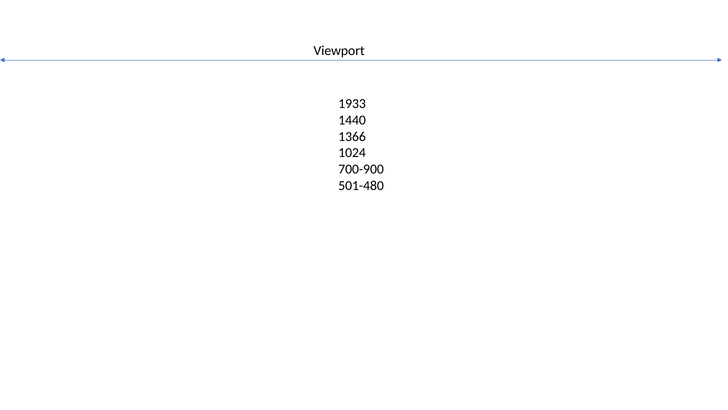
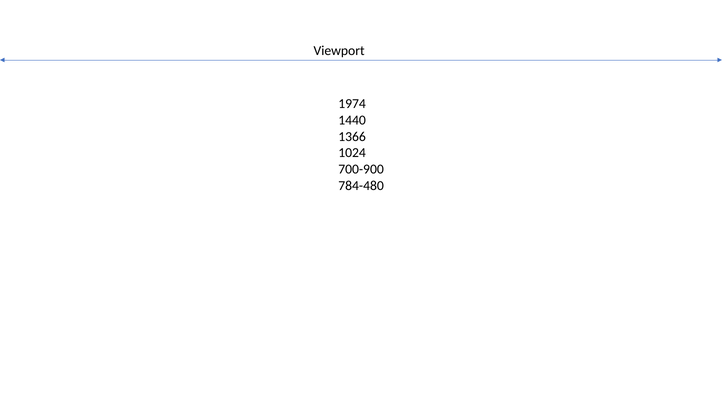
1933: 1933 -> 1974 (352, 104)
501-480: 501-480 -> 784-480 (361, 185)
